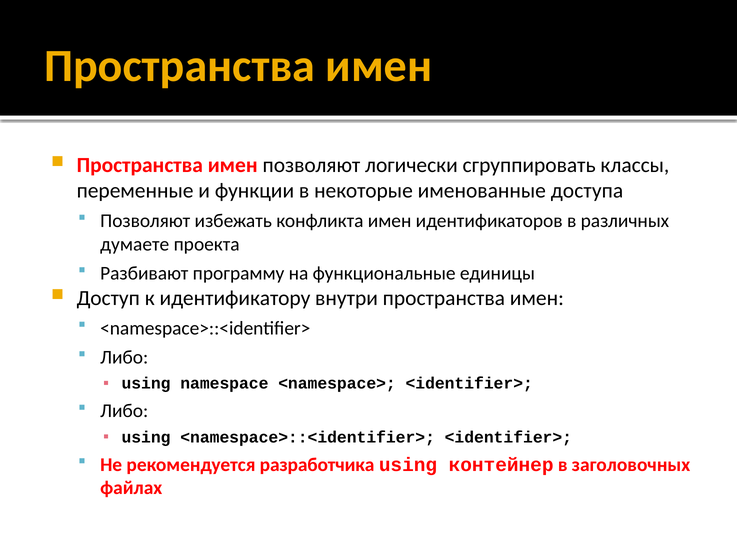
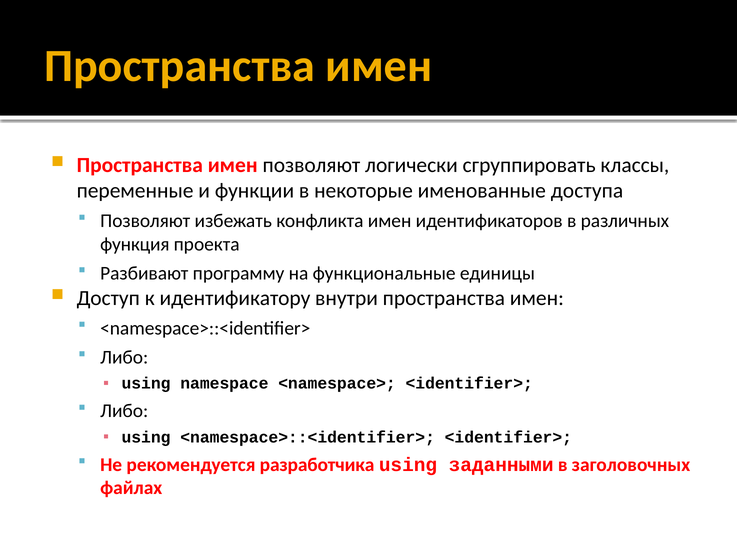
думаете: думаете -> функция (135, 244)
контейнер: контейнер -> заданными (501, 464)
